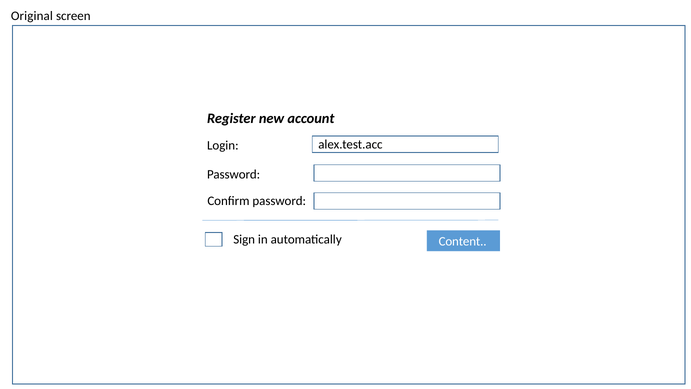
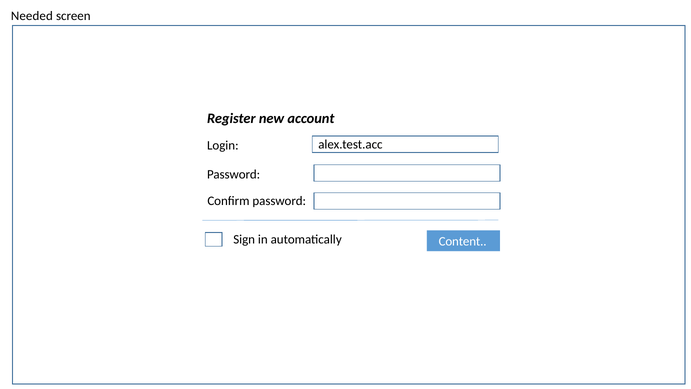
Original: Original -> Needed (32, 16)
